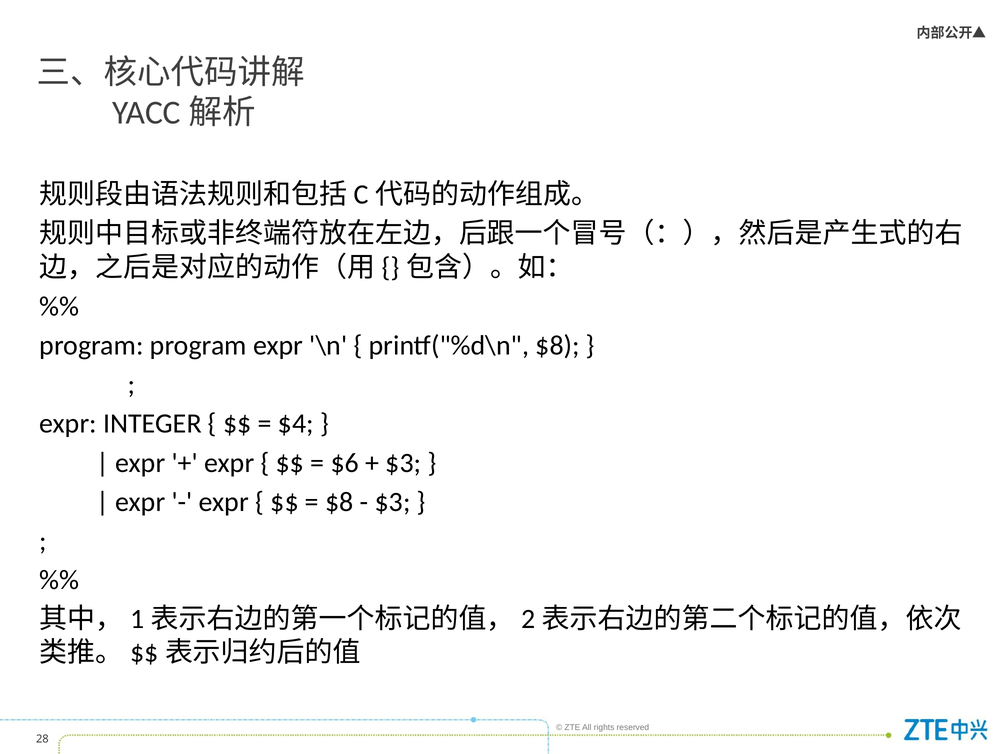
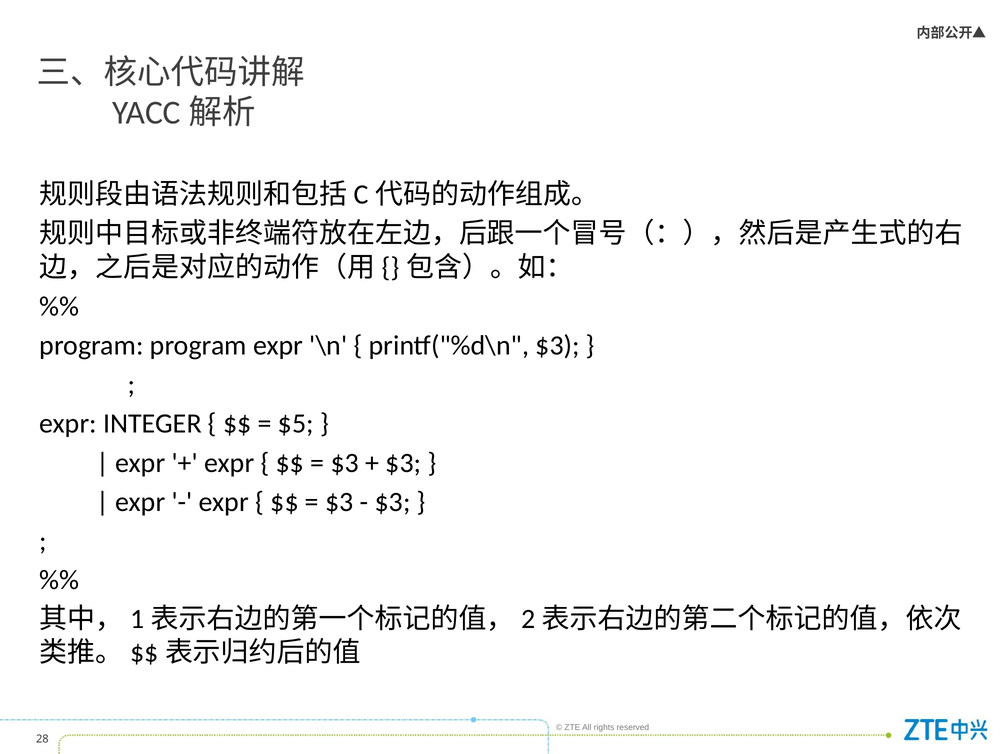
printf("%d\n $8: $8 -> $3 (558, 345)
$4: $4 -> $5 (296, 424)
$6: $6 -> $3 (345, 463)
$8: $8 -> $3 (339, 502)
